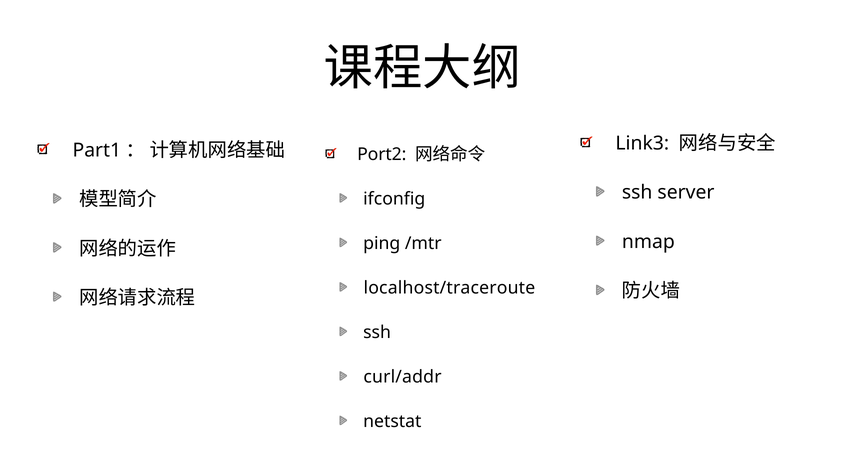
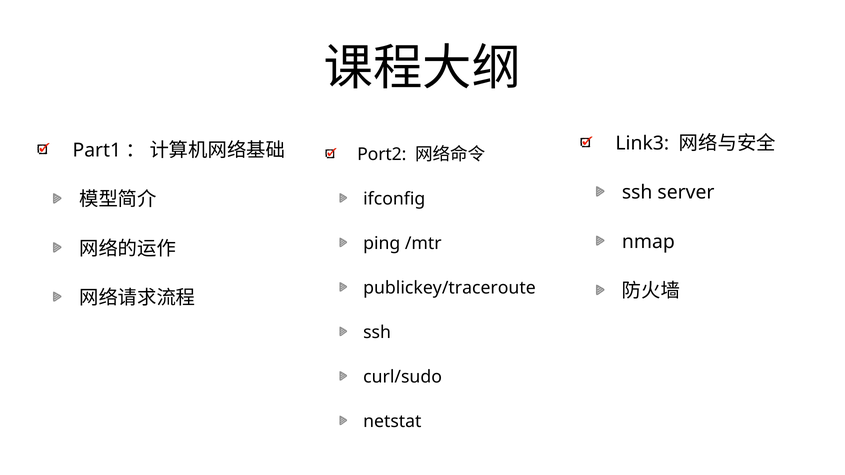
localhost/traceroute: localhost/traceroute -> publickey/traceroute (449, 288)
curl/addr: curl/addr -> curl/sudo (403, 377)
